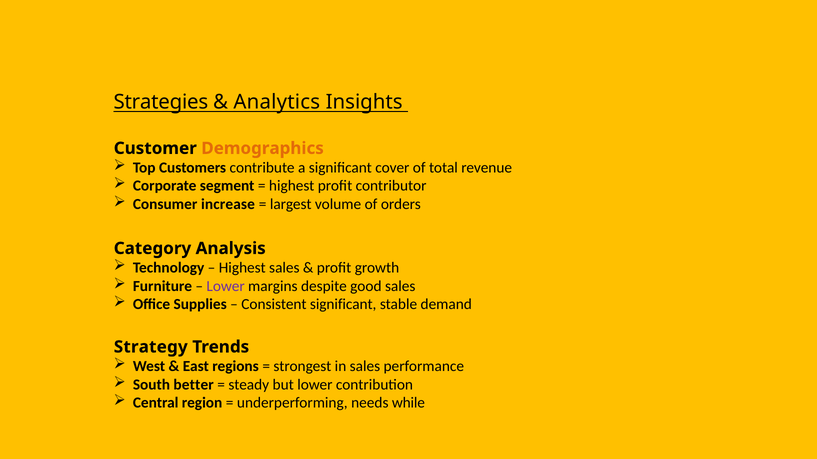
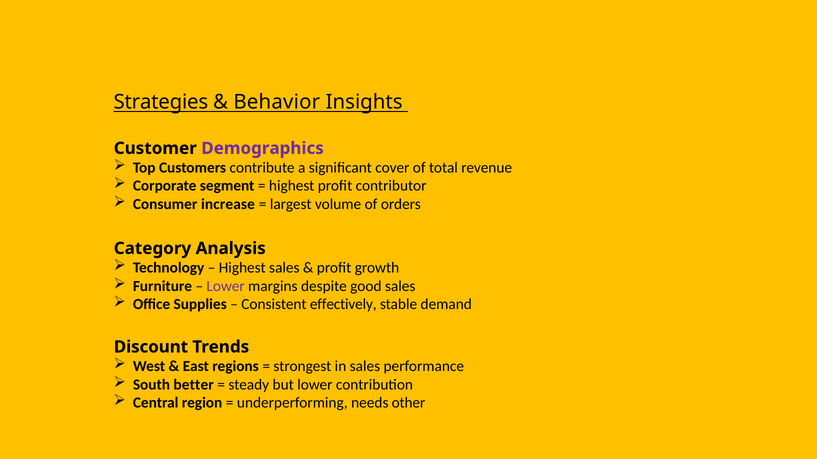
Analytics: Analytics -> Behavior (277, 102)
Demographics colour: orange -> purple (263, 148)
Consistent significant: significant -> effectively (343, 305)
Strategy: Strategy -> Discount (151, 347)
while: while -> other (408, 403)
